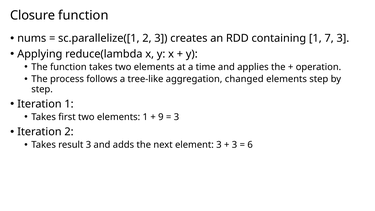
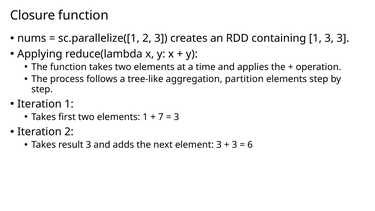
1 7: 7 -> 3 (329, 38)
changed: changed -> partition (244, 79)
9: 9 -> 7 (161, 117)
